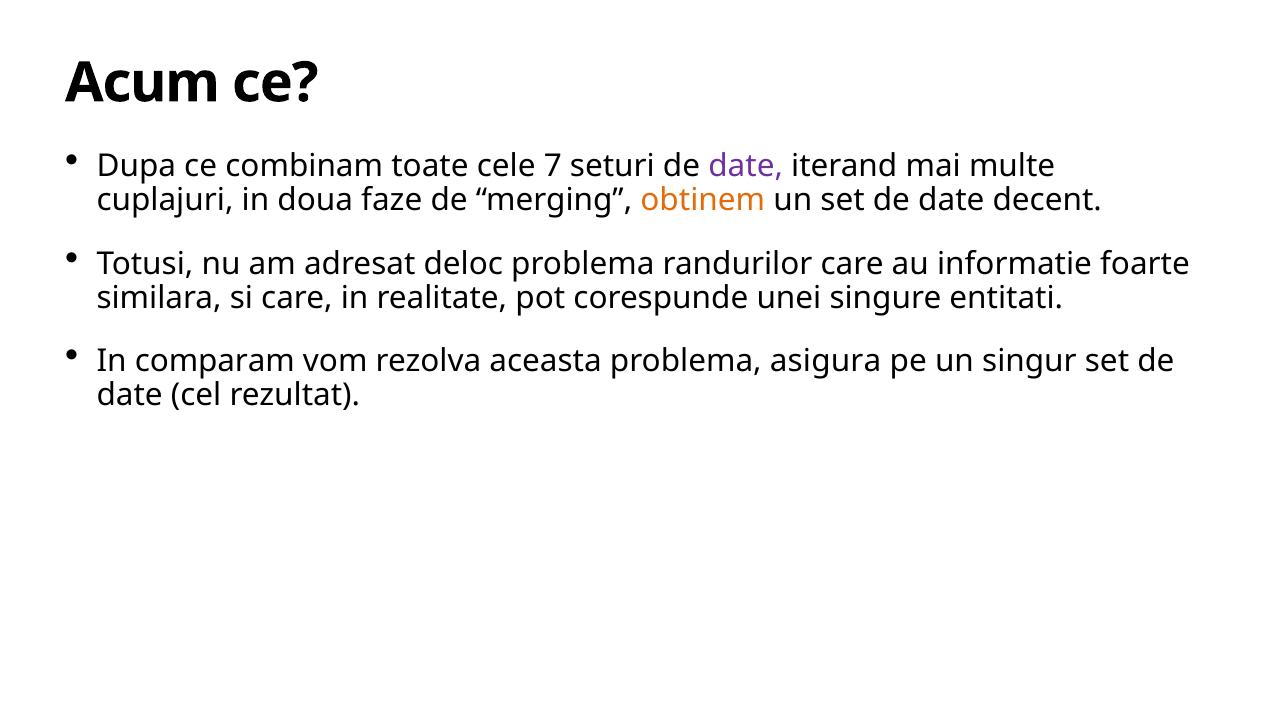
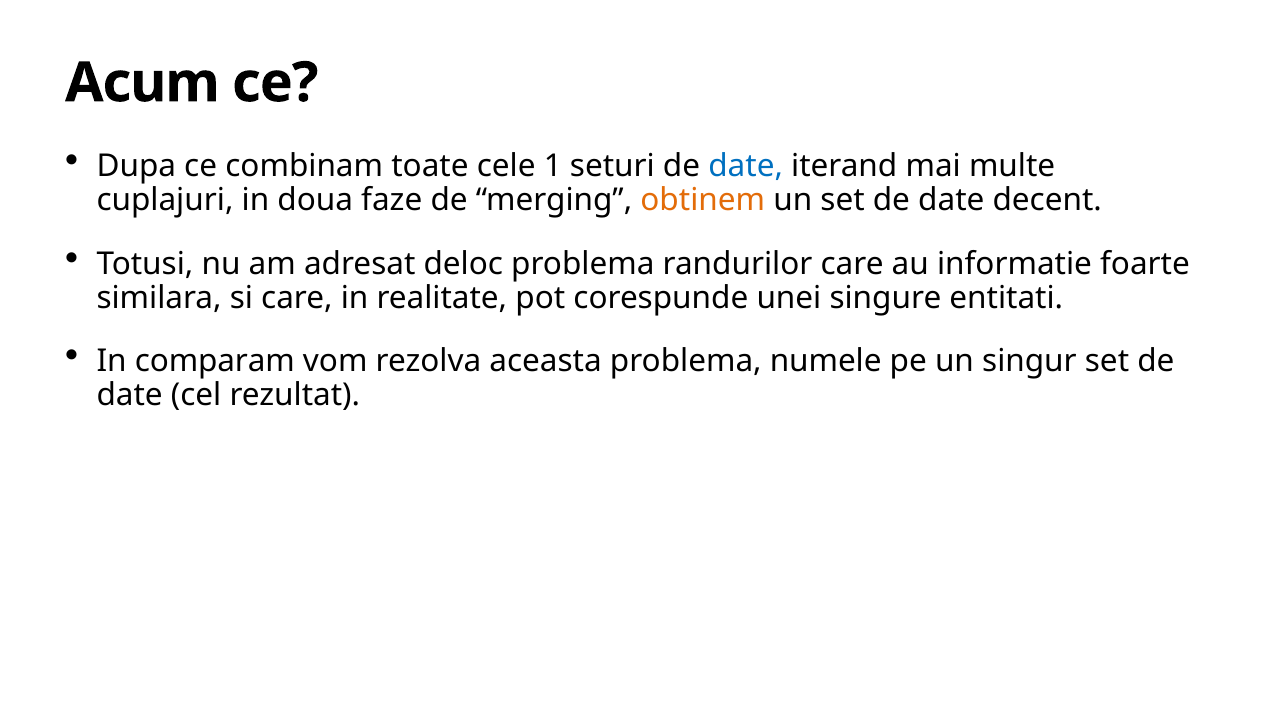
7: 7 -> 1 (553, 166)
date colour: purple -> blue (746, 166)
asigura: asigura -> numele (826, 362)
